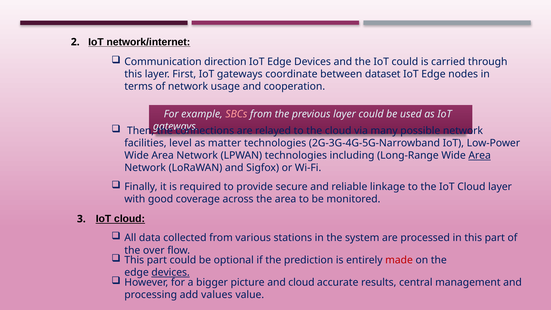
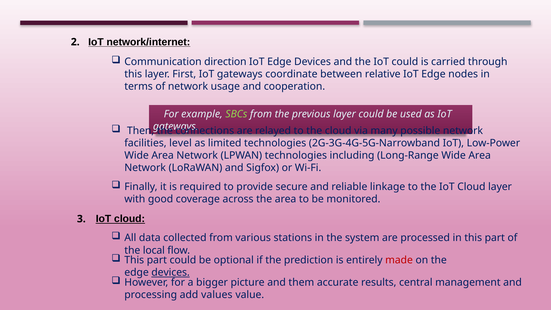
dataset: dataset -> relative (383, 74)
SBCs colour: pink -> light green (236, 114)
matter: matter -> limited (225, 143)
Area underline: present -> none (480, 155)
over: over -> local (154, 250)
and cloud: cloud -> them (301, 282)
